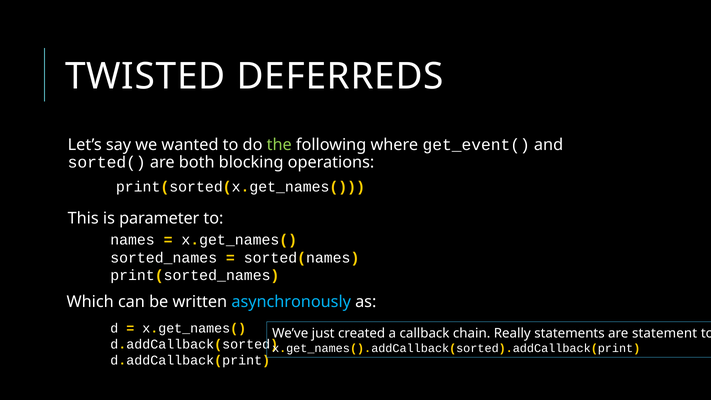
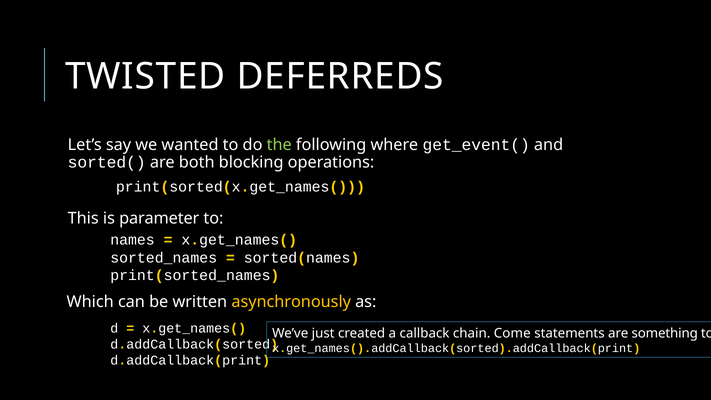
asynchronously colour: light blue -> yellow (291, 302)
Really: Really -> Come (512, 333)
statement: statement -> something (665, 333)
